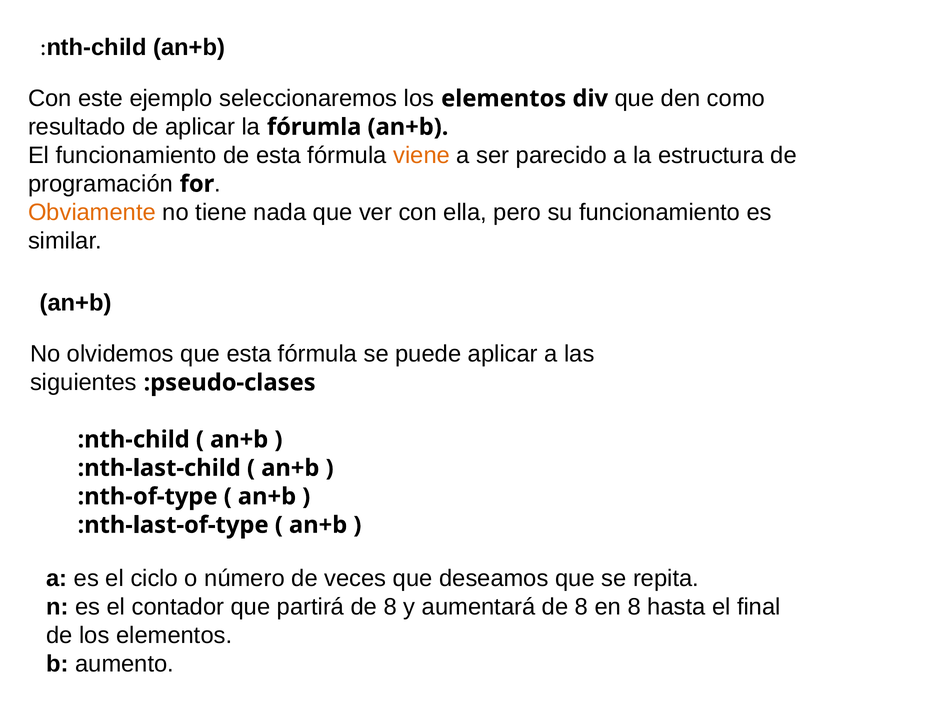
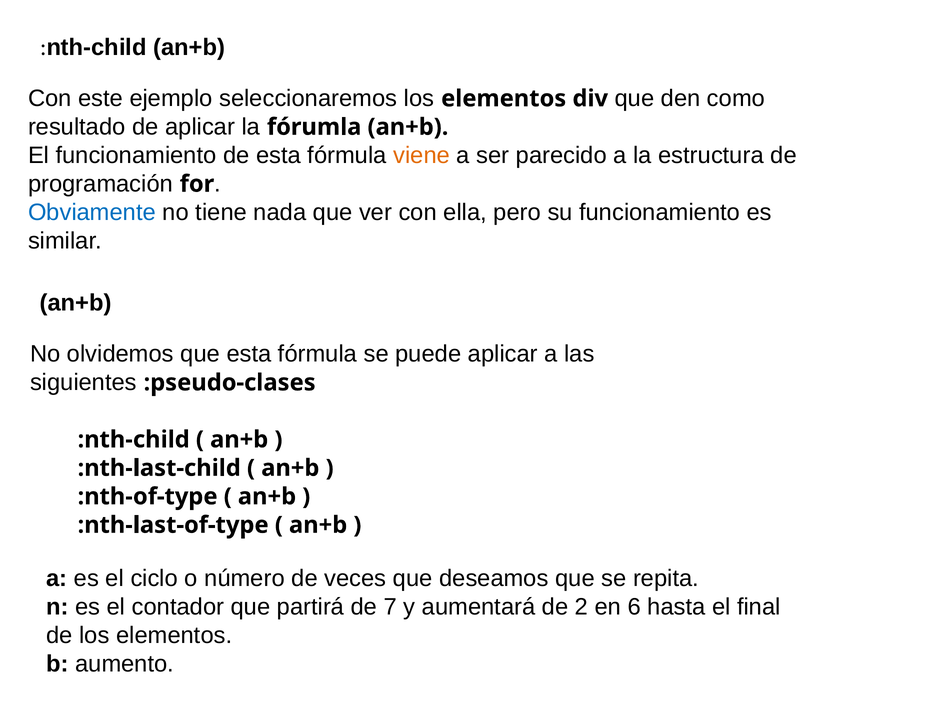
Obviamente colour: orange -> blue (92, 213)
partirá de 8: 8 -> 7 (390, 607)
aumentará de 8: 8 -> 2 (582, 607)
en 8: 8 -> 6 (634, 607)
